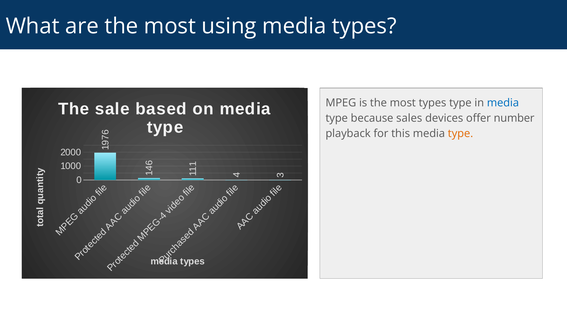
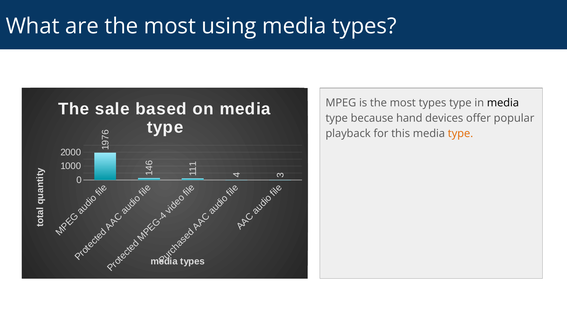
media colour: blue -> black (503, 103)
sales: sales -> hand (409, 118)
number: number -> popular (514, 118)
